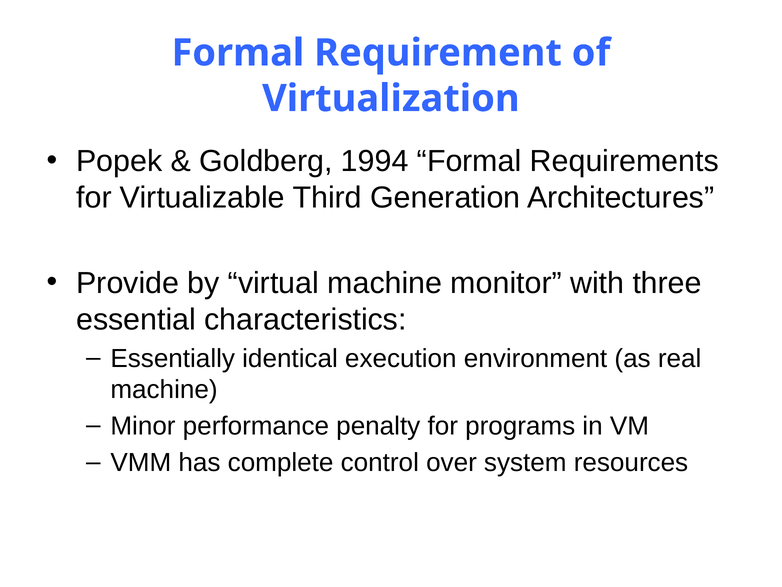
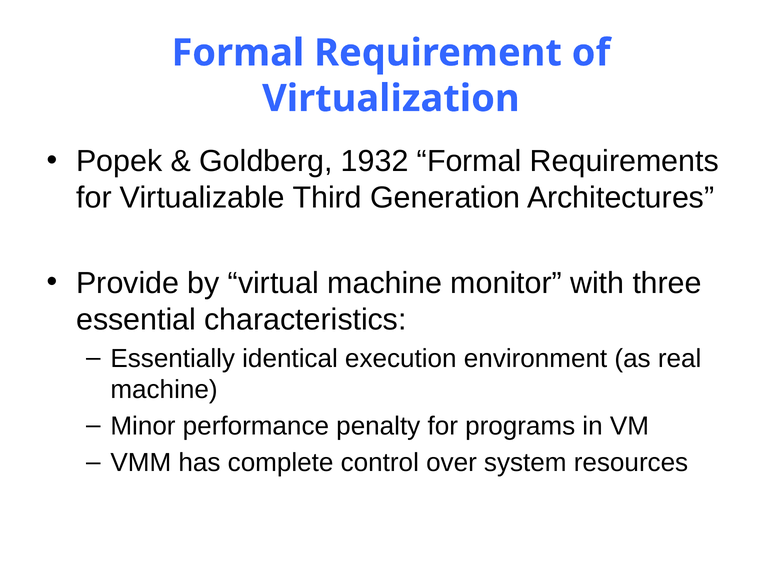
1994: 1994 -> 1932 (375, 161)
